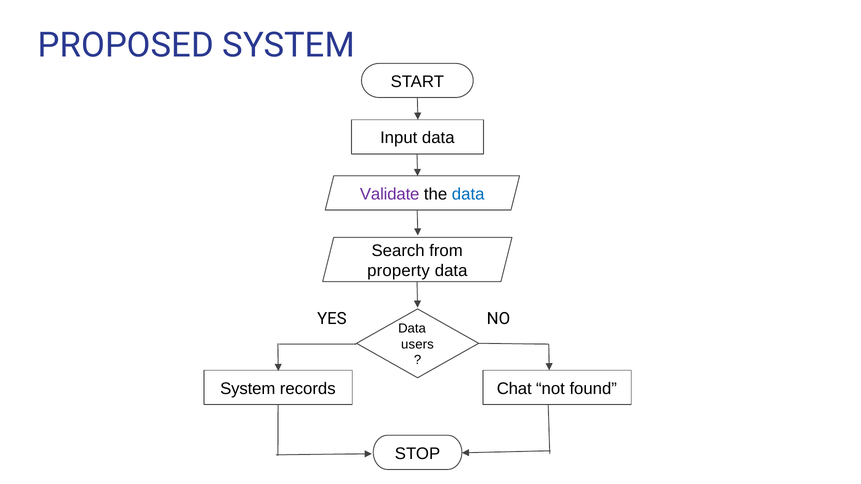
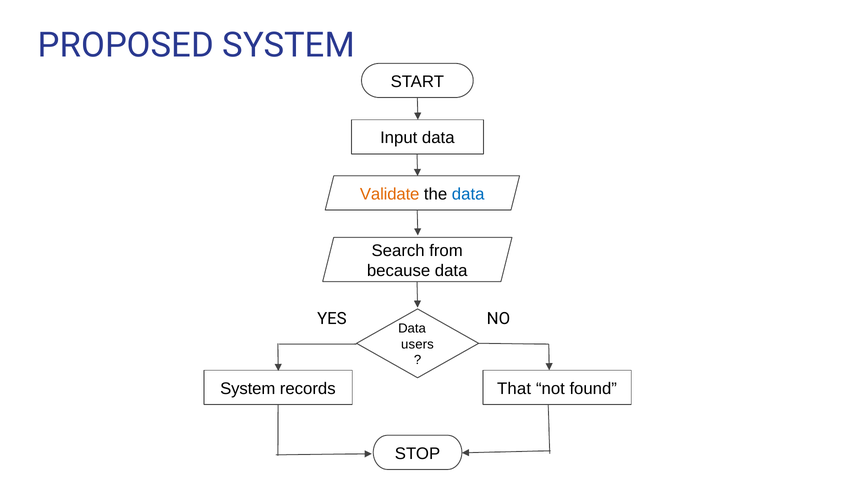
Validate colour: purple -> orange (390, 194)
property: property -> because (399, 271)
Chat: Chat -> That (514, 389)
